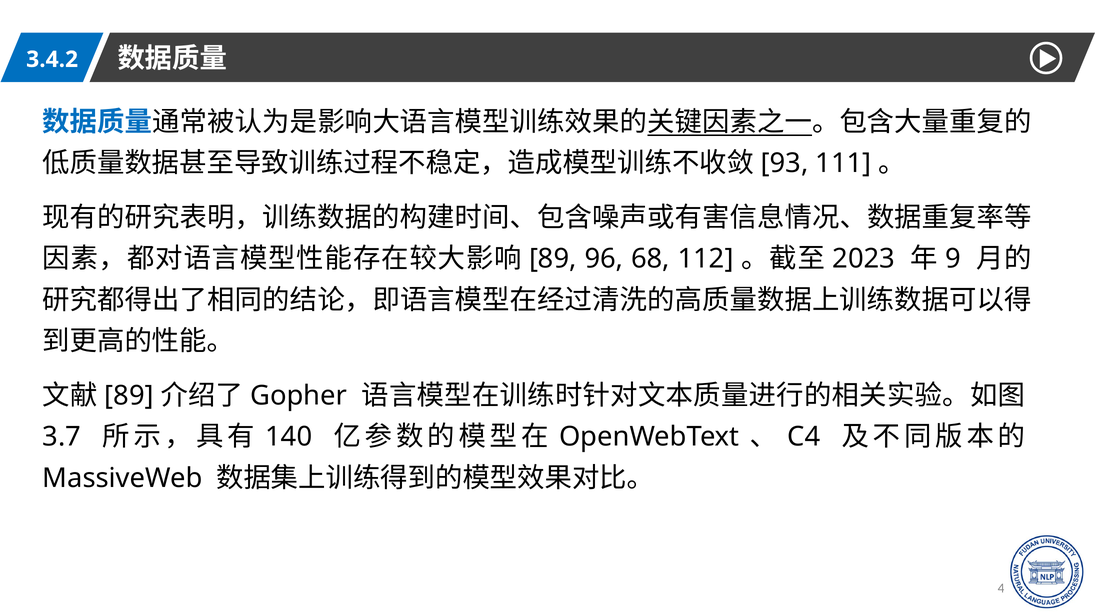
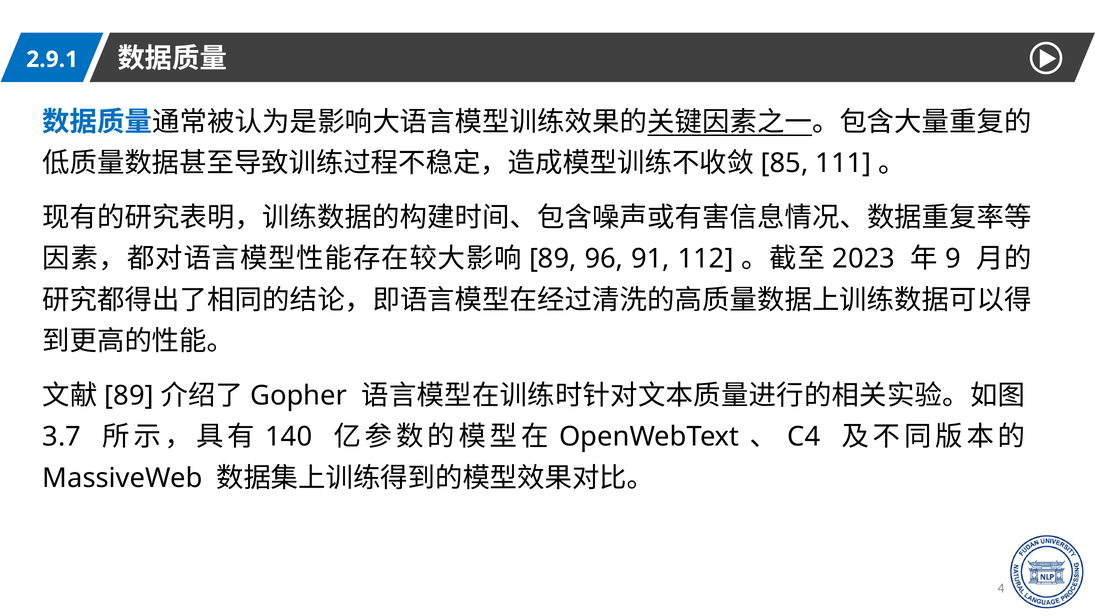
3.4.2: 3.4.2 -> 2.9.1 (52, 59)
93: 93 -> 85 (785, 163)
68: 68 -> 91 (650, 259)
